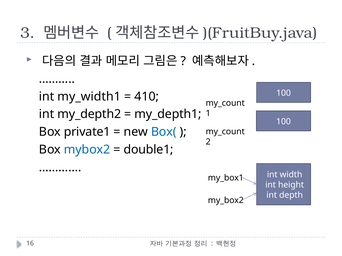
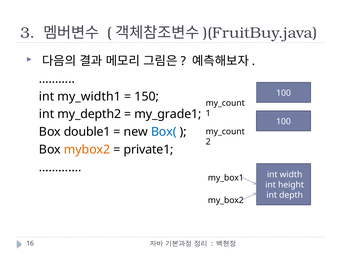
410: 410 -> 150 (147, 97)
my_depth1: my_depth1 -> my_grade1 (168, 114)
private1: private1 -> double1 (87, 132)
mybox2 colour: blue -> orange (87, 150)
double1: double1 -> private1 (149, 150)
